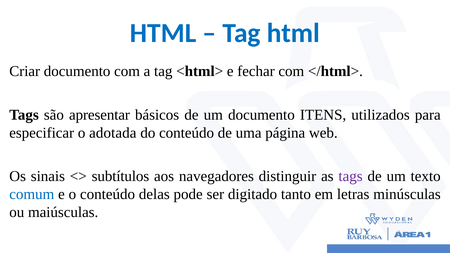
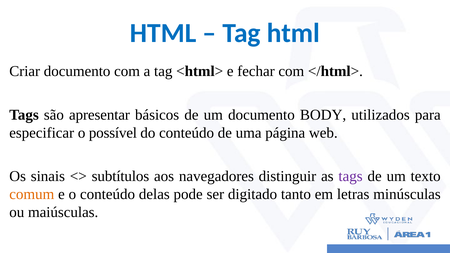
ITENS: ITENS -> BODY (323, 115)
adotada: adotada -> possível (113, 133)
comum colour: blue -> orange (32, 194)
